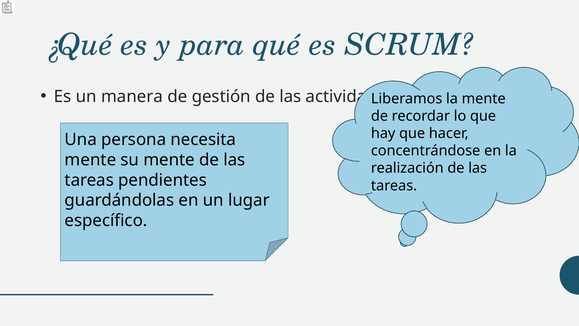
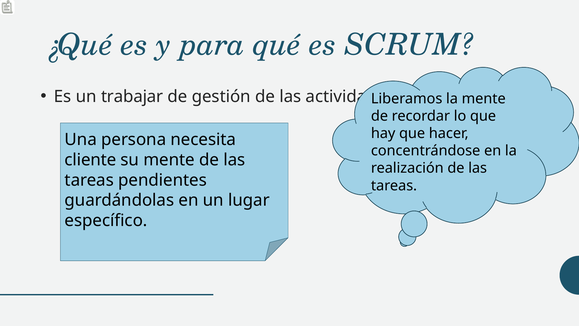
manera: manera -> trabajar (132, 96)
mente: mente -> cliente (90, 160)
